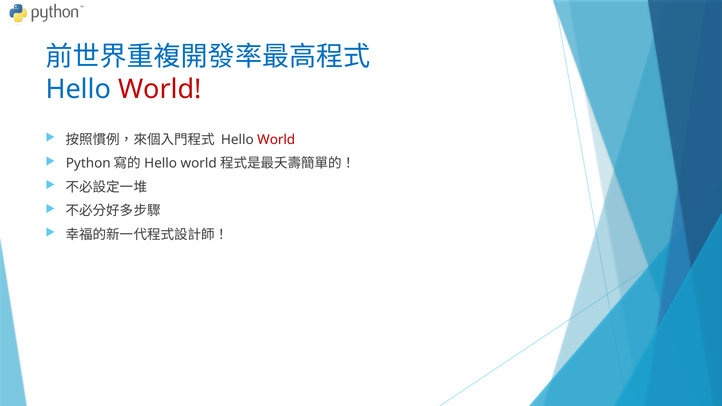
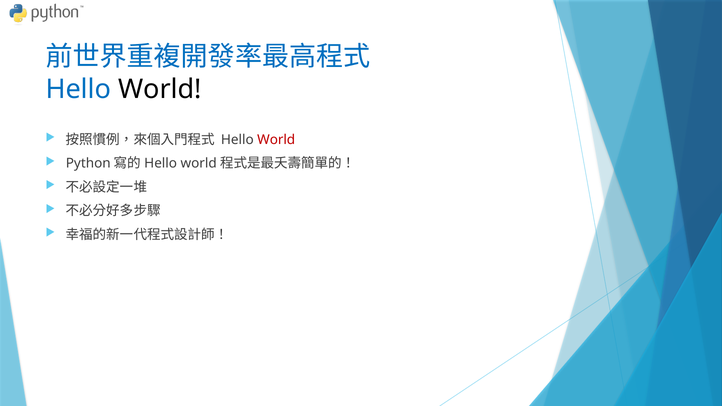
World colour: red -> black (160, 89)
